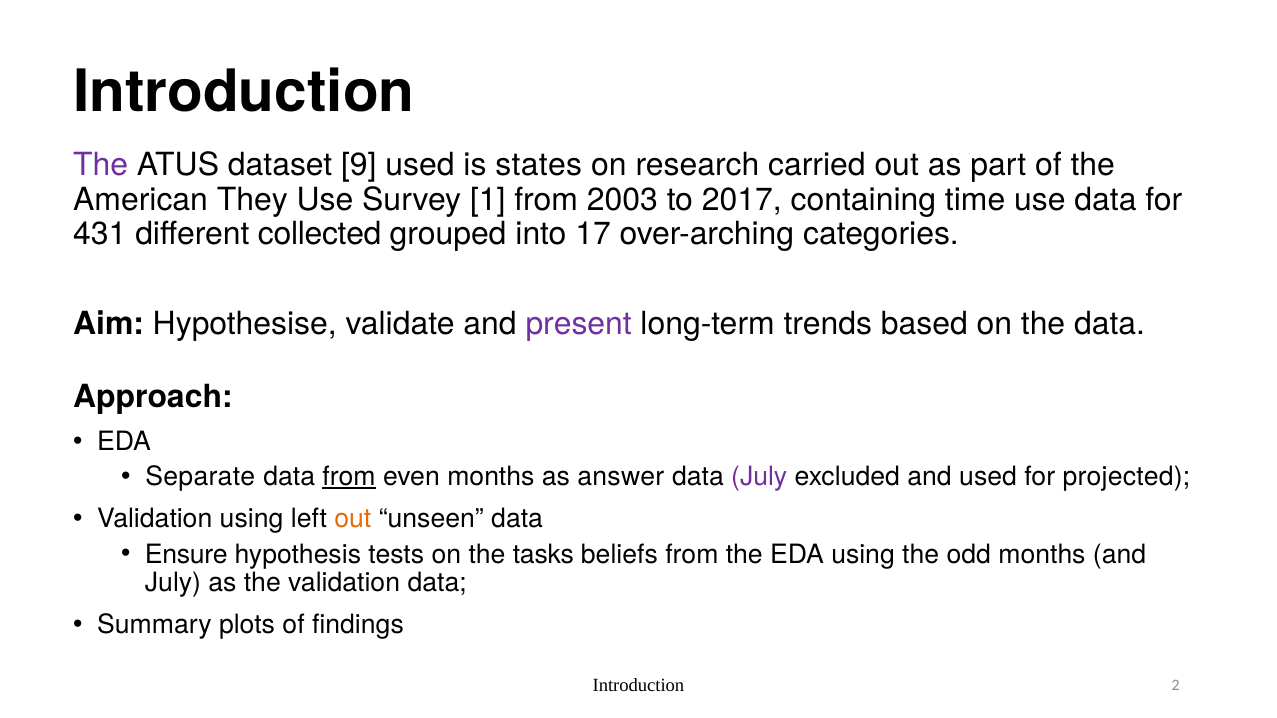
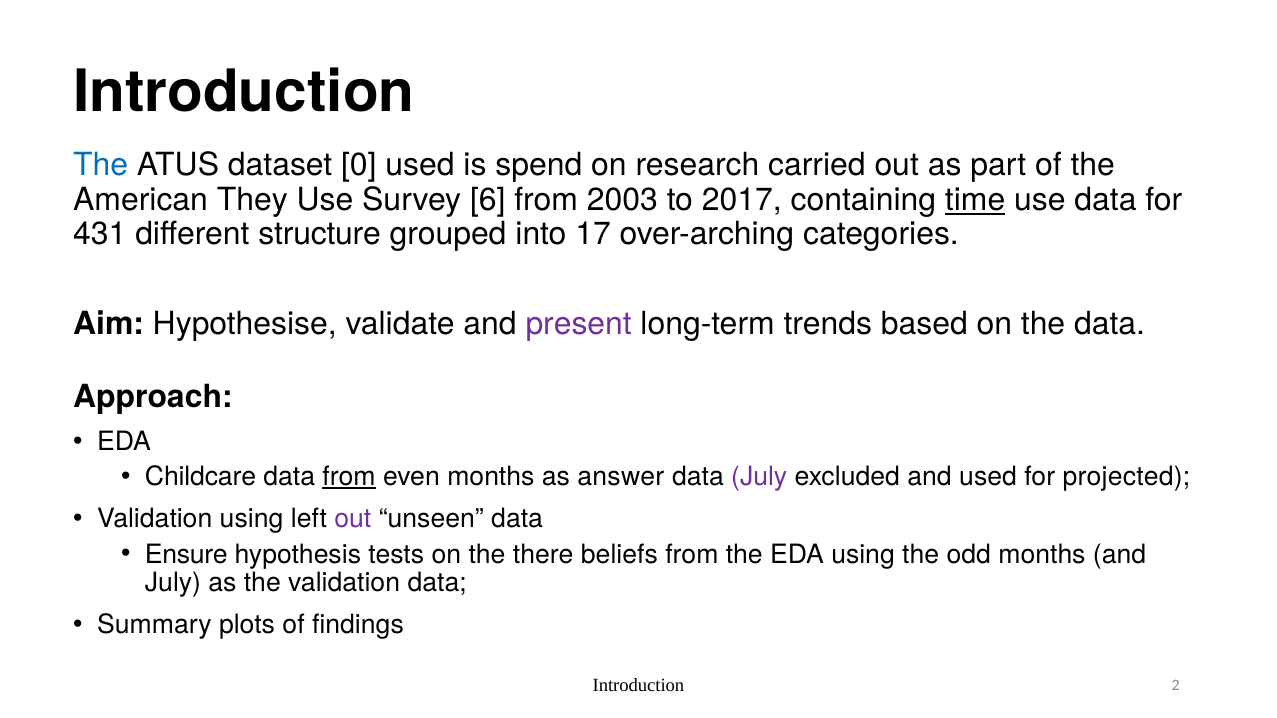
The colour: purple -> blue (101, 166)
9: 9 -> 0 (359, 166)
states: states -> spend (539, 166)
1: 1 -> 6 (488, 200)
time underline: none -> present (975, 200)
collected: collected -> structure (320, 234)
Separate: Separate -> Childcare (201, 477)
out colour: orange -> purple (353, 519)
tasks: tasks -> there (543, 555)
